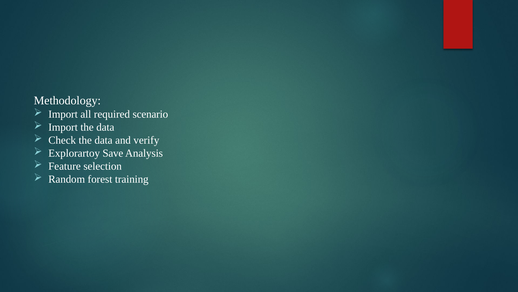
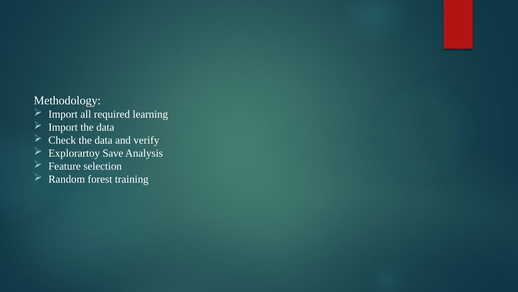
scenario: scenario -> learning (150, 114)
